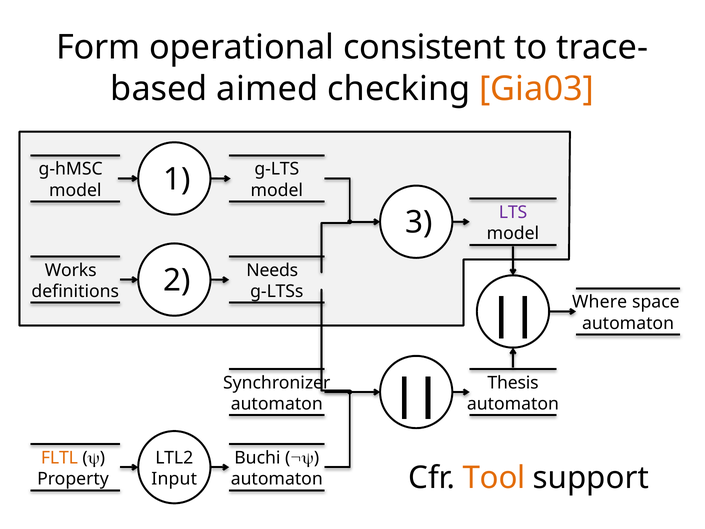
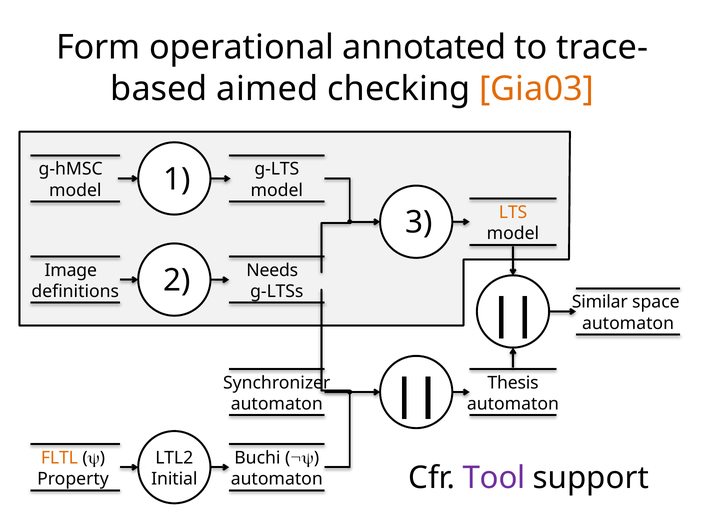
consistent: consistent -> annotated (424, 48)
LTS colour: purple -> orange (513, 212)
Works: Works -> Image (71, 270)
Where: Where -> Similar (600, 302)
Tool colour: orange -> purple (494, 478)
Input: Input -> Initial (174, 479)
